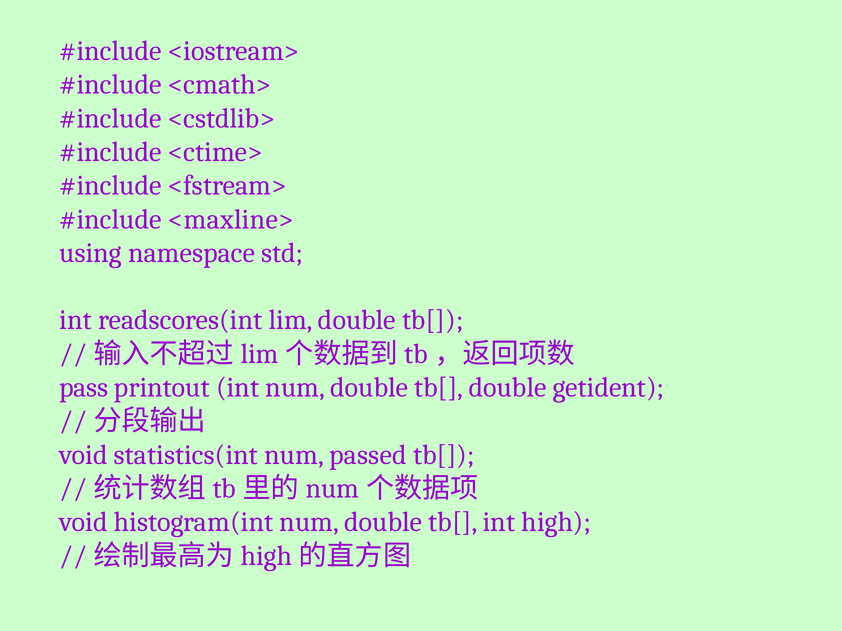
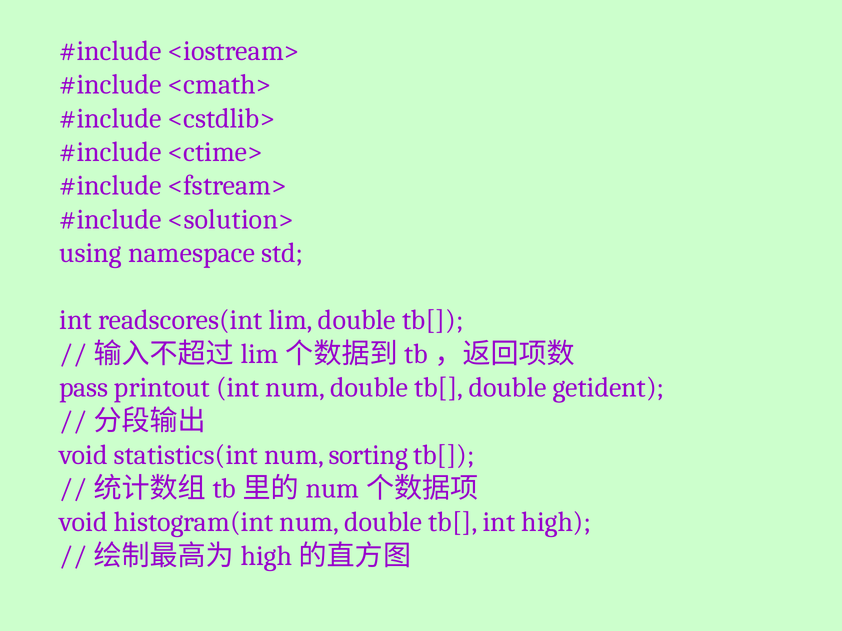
<maxline>: <maxline> -> <solution> (231, 219)
passed: passed -> sorting (368, 455)
